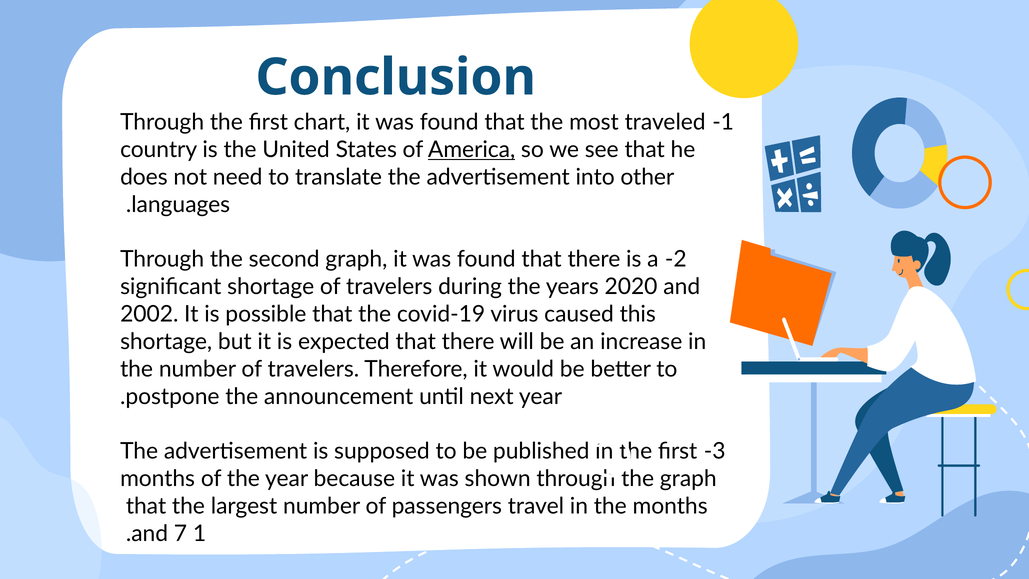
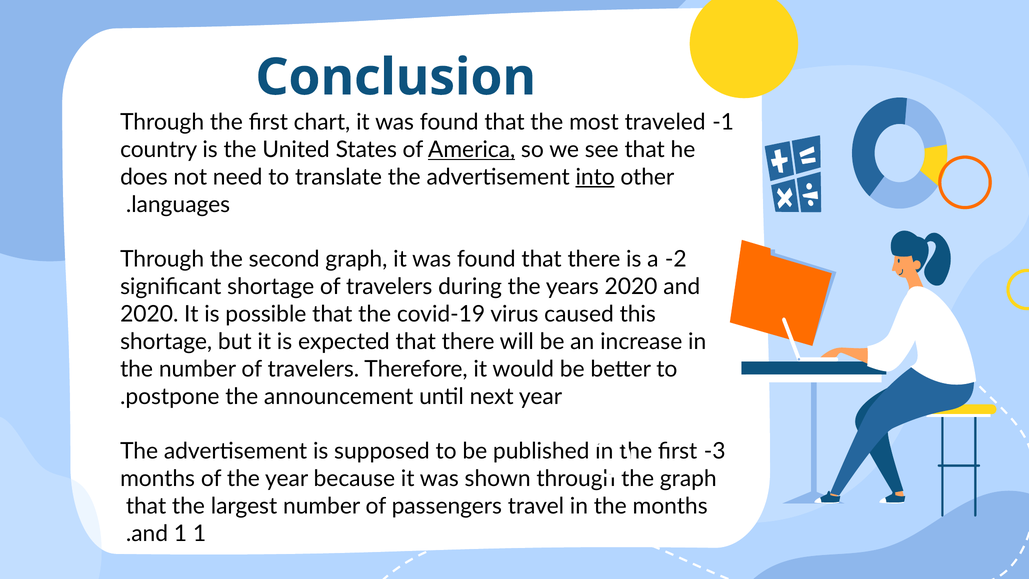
into underline: none -> present (595, 177)
2002: 2002 -> 2020 (149, 314)
and 7: 7 -> 1 (180, 534)
